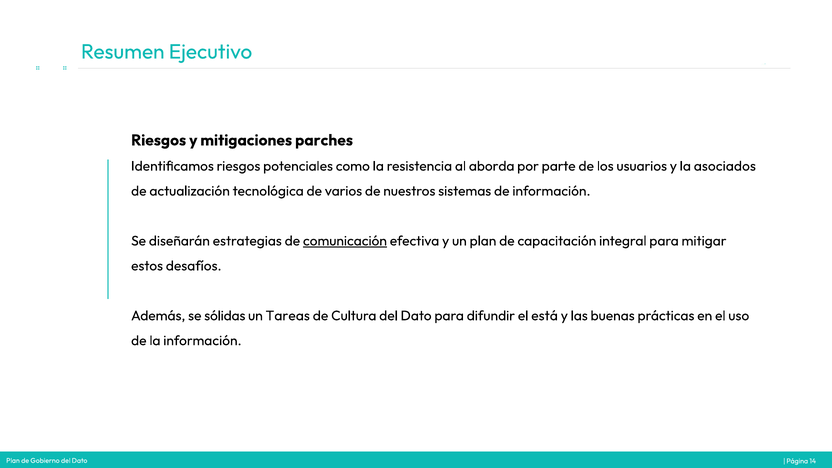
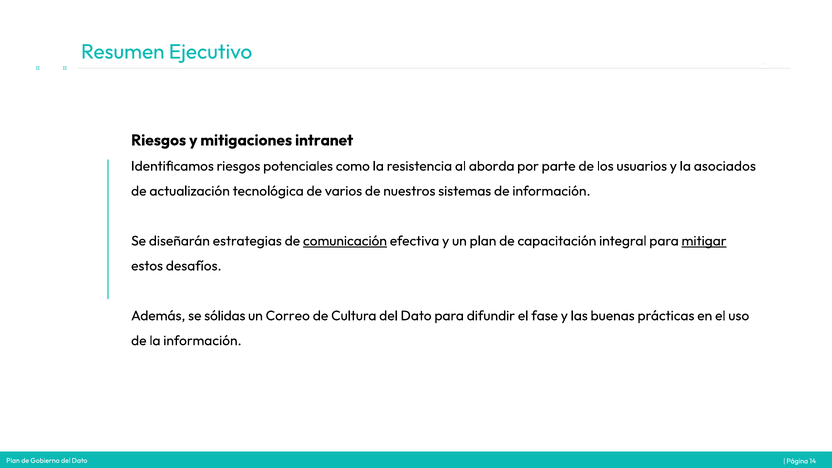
parches: parches -> intranet (324, 140)
mitigar underline: none -> present (704, 241)
Tareas: Tareas -> Correo (288, 316)
está: está -> fase (545, 316)
